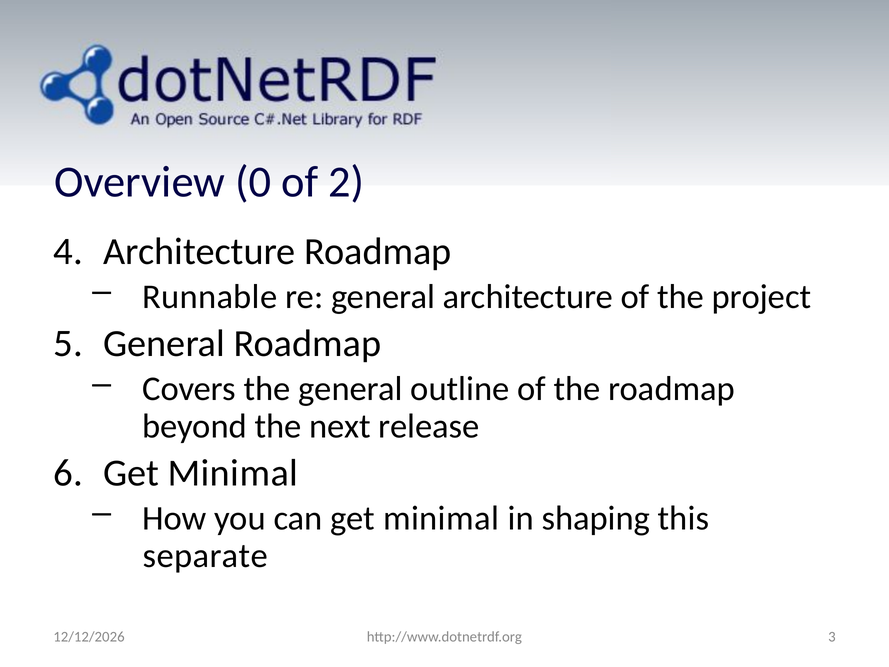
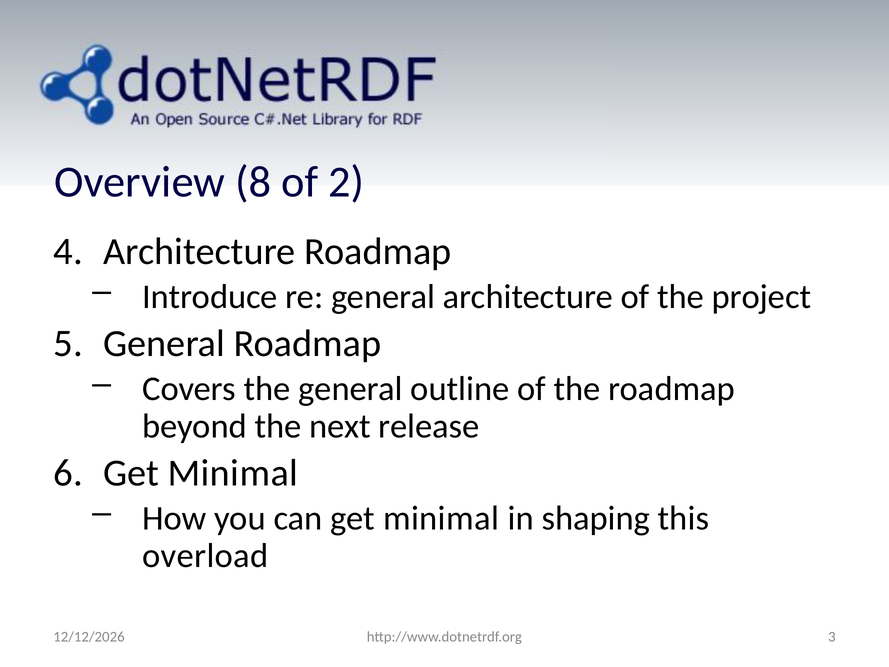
0: 0 -> 8 (253, 182)
Runnable: Runnable -> Introduce (210, 297)
separate: separate -> overload (205, 555)
